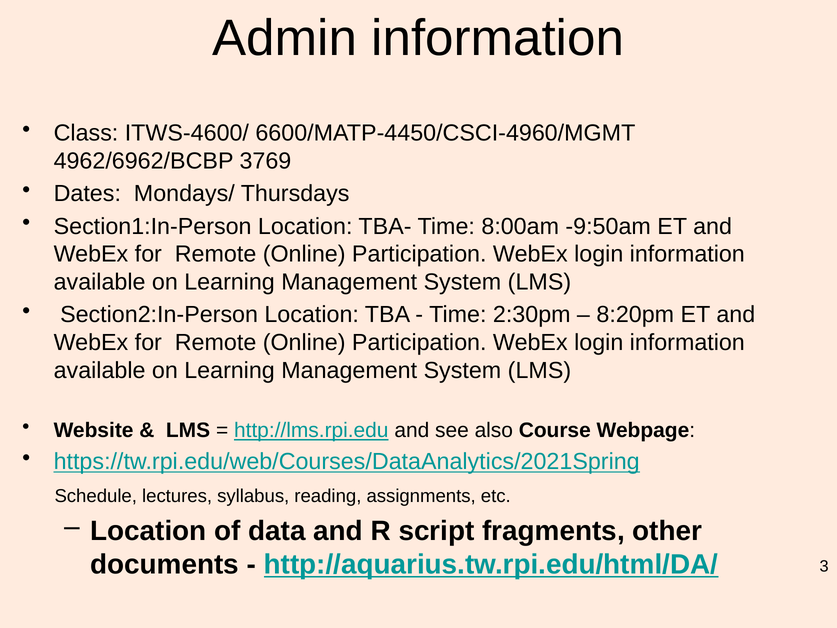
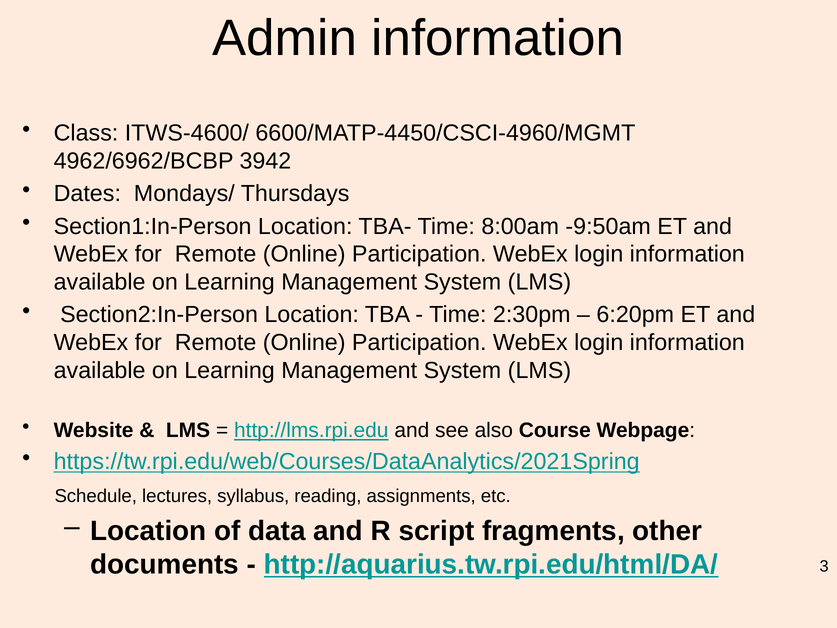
3769: 3769 -> 3942 (265, 161)
8:20pm: 8:20pm -> 6:20pm (635, 315)
